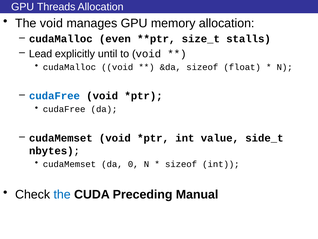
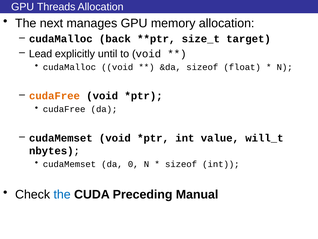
The void: void -> next (51, 23)
even: even -> back (115, 39)
stalls: stalls -> target (249, 39)
cudaFree colour: blue -> orange (54, 96)
side_t: side_t -> will_t (264, 138)
